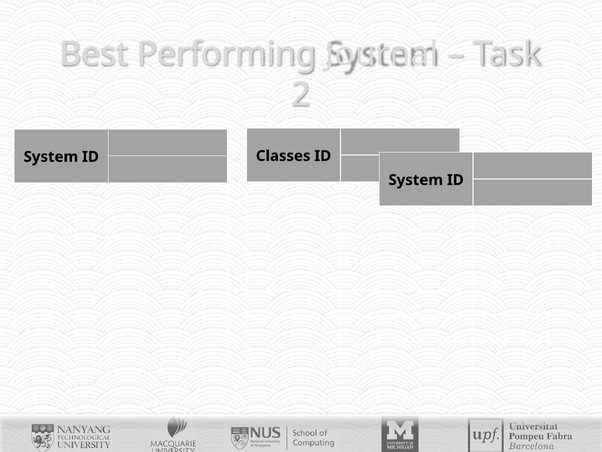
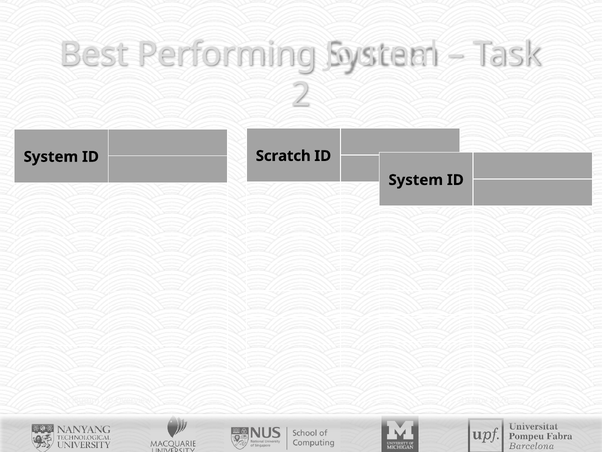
Classes: Classes -> Scratch (283, 156)
